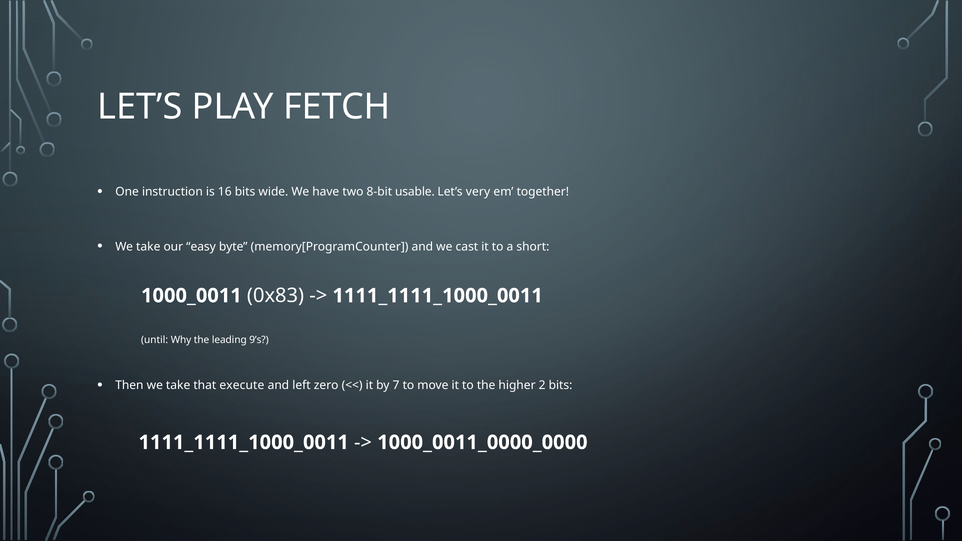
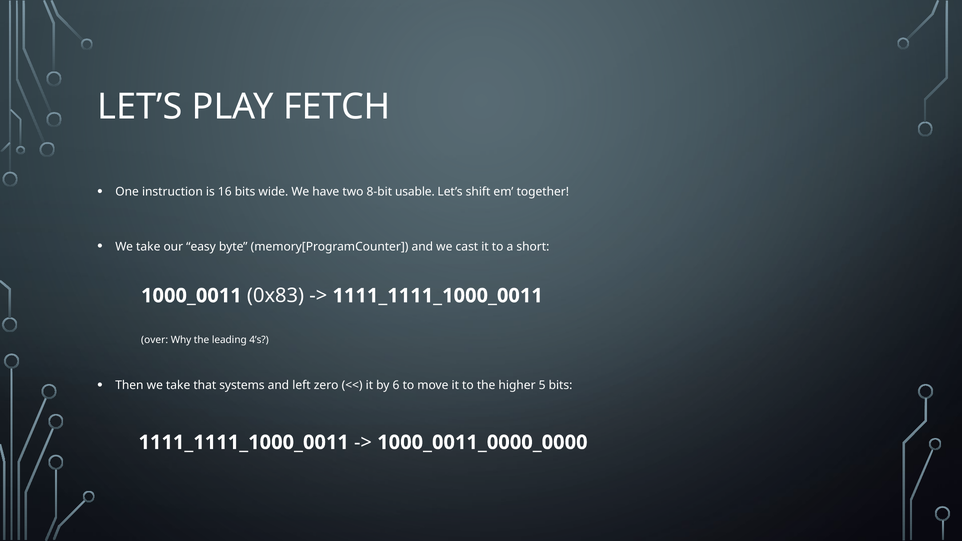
very: very -> shift (478, 192)
until: until -> over (155, 340)
9’s: 9’s -> 4’s (259, 340)
execute: execute -> systems (242, 386)
7: 7 -> 6 (396, 386)
2: 2 -> 5 (542, 386)
